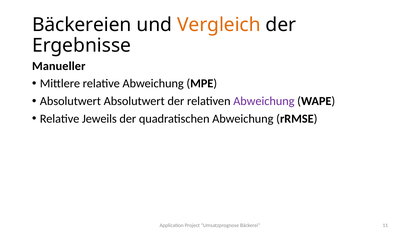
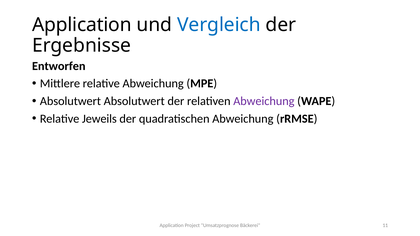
Bäckereien: Bäckereien -> Application (82, 25)
Vergleich colour: orange -> blue (219, 25)
Manueller: Manueller -> Entworfen (59, 66)
